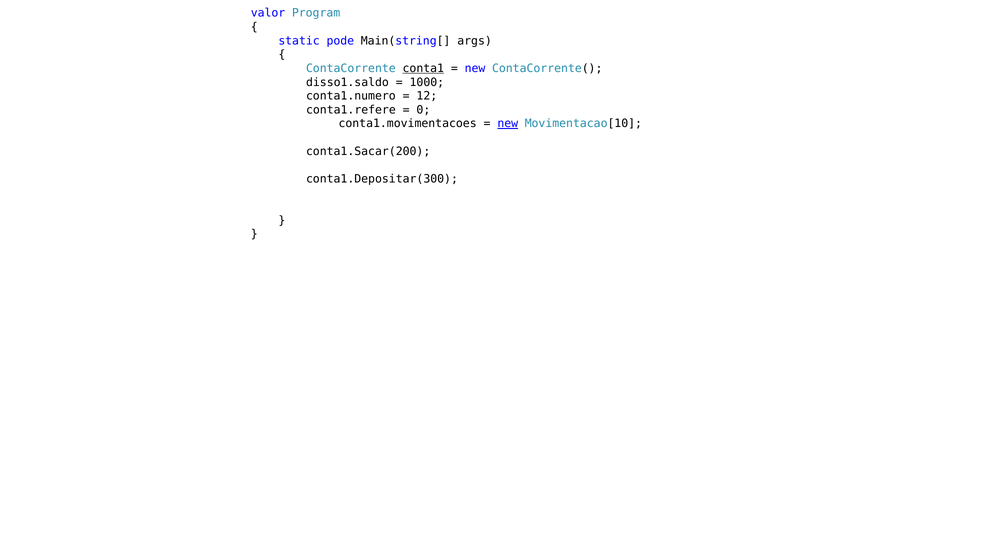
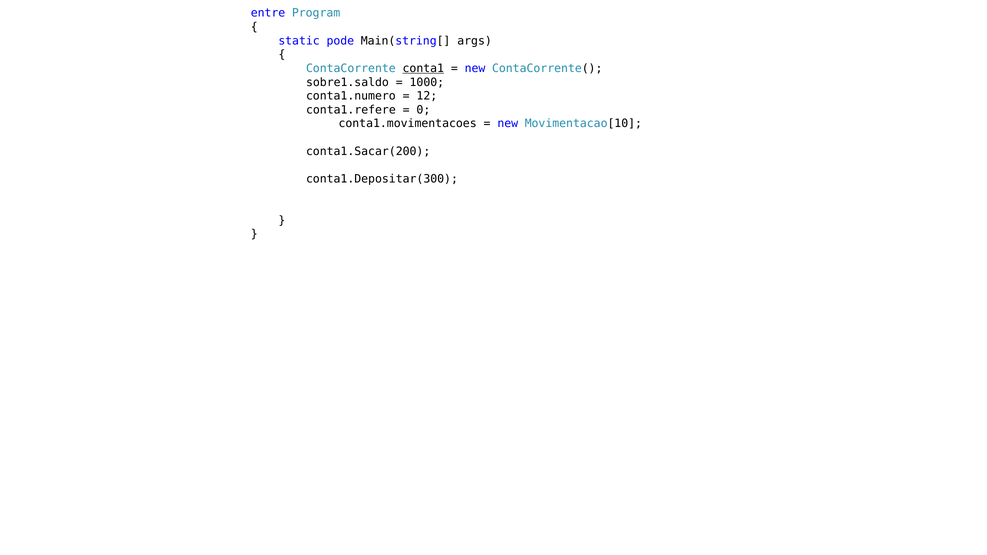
valor: valor -> entre (268, 13)
disso1.saldo: disso1.saldo -> sobre1.saldo (347, 82)
new underline: present -> none (508, 124)
